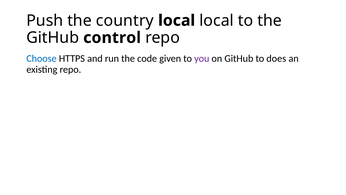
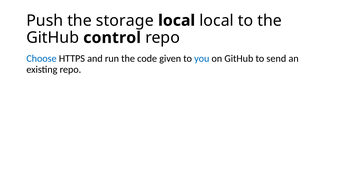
country: country -> storage (125, 21)
you colour: purple -> blue (202, 58)
does: does -> send (276, 58)
